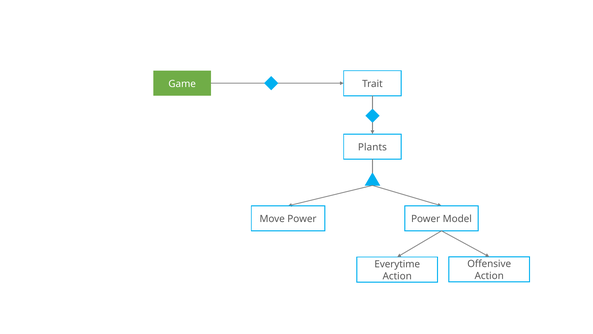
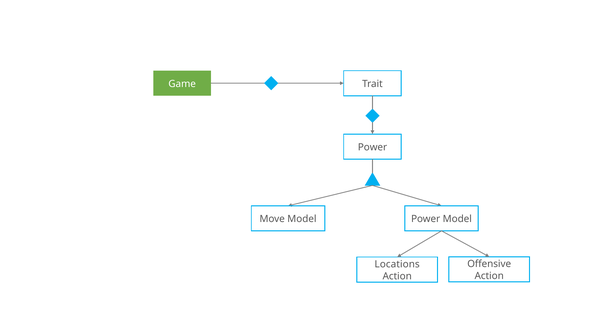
Plants: Plants -> Power (372, 147)
Move Power: Power -> Model (302, 219)
Everytime: Everytime -> Locations (397, 264)
